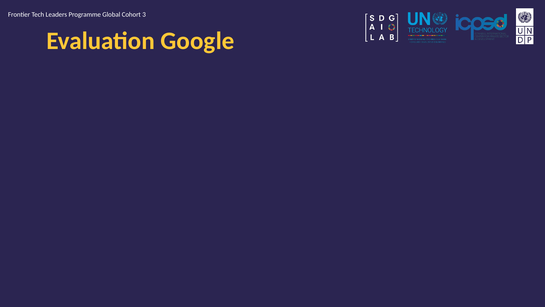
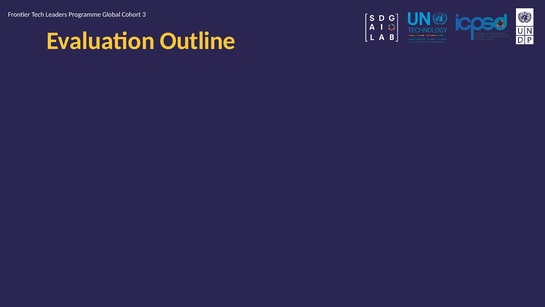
Google: Google -> Outline (198, 41)
